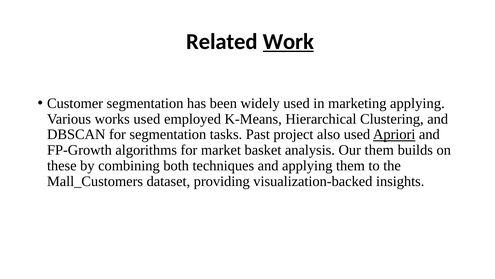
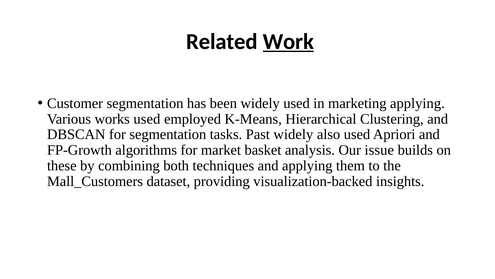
Past project: project -> widely (293, 134)
Apriori underline: present -> none (394, 134)
Our them: them -> issue (379, 150)
